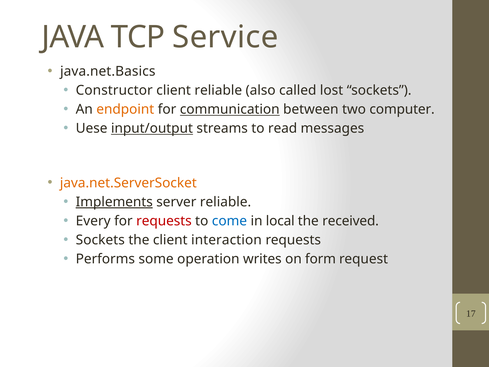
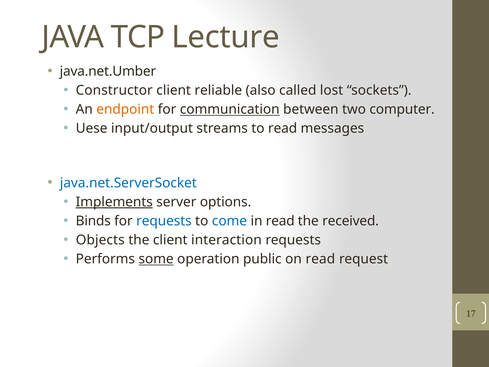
Service: Service -> Lecture (226, 37)
java.net.Basics: java.net.Basics -> java.net.Umber (108, 71)
input/output underline: present -> none (152, 128)
java.net.ServerSocket colour: orange -> blue (128, 183)
server reliable: reliable -> options (226, 202)
Every: Every -> Binds (93, 221)
requests colour: red -> blue (164, 221)
in local: local -> read (280, 221)
Sockets: Sockets -> Objects (100, 240)
some underline: none -> present (156, 259)
writes: writes -> public (262, 259)
on form: form -> read (320, 259)
